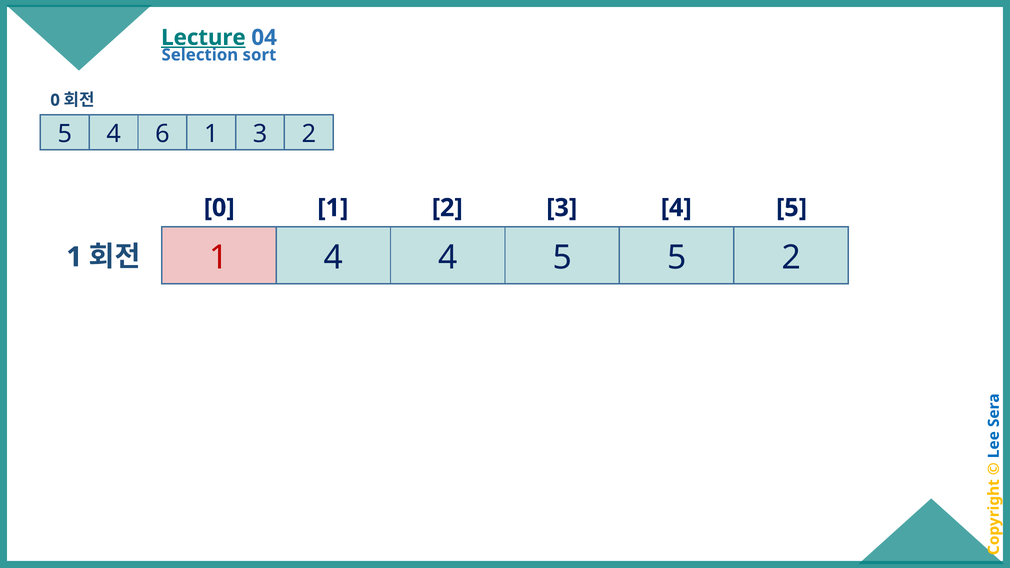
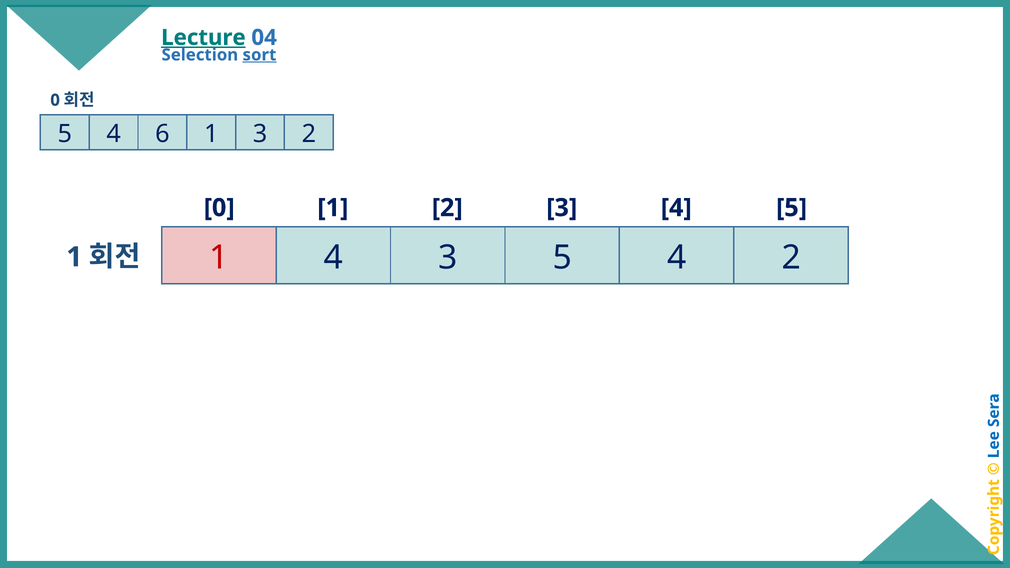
sort underline: none -> present (259, 55)
4 4: 4 -> 3 (448, 258)
5: 5 -> 4 (677, 258)
